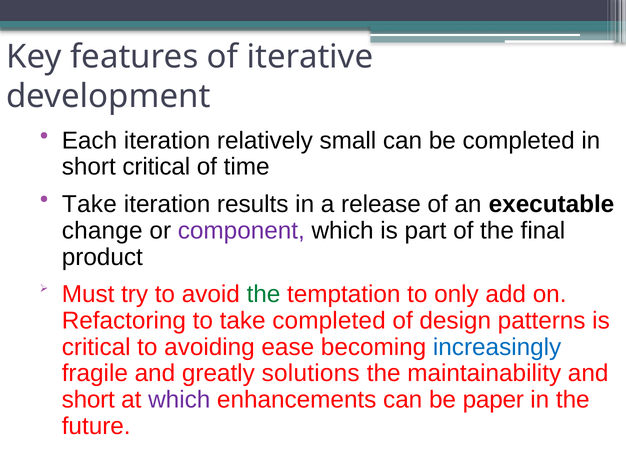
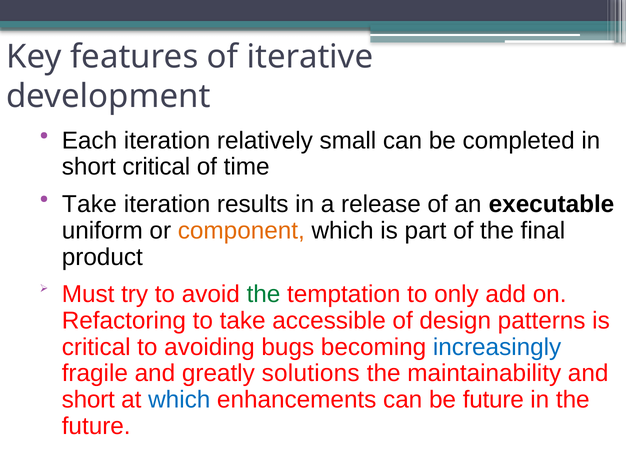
change: change -> uniform (102, 230)
component colour: purple -> orange (241, 230)
take completed: completed -> accessible (329, 320)
ease: ease -> bugs (288, 347)
which colour: purple -> blue (179, 399)
be paper: paper -> future (493, 399)
